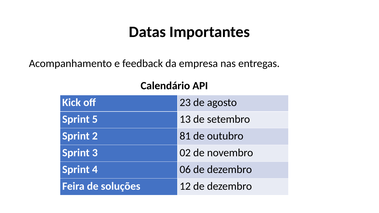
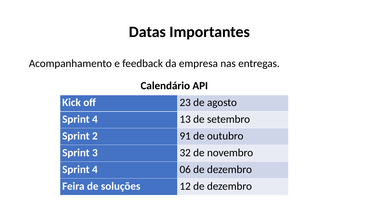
5: 5 -> 4 (95, 119)
81: 81 -> 91 (185, 136)
02: 02 -> 32 (185, 153)
